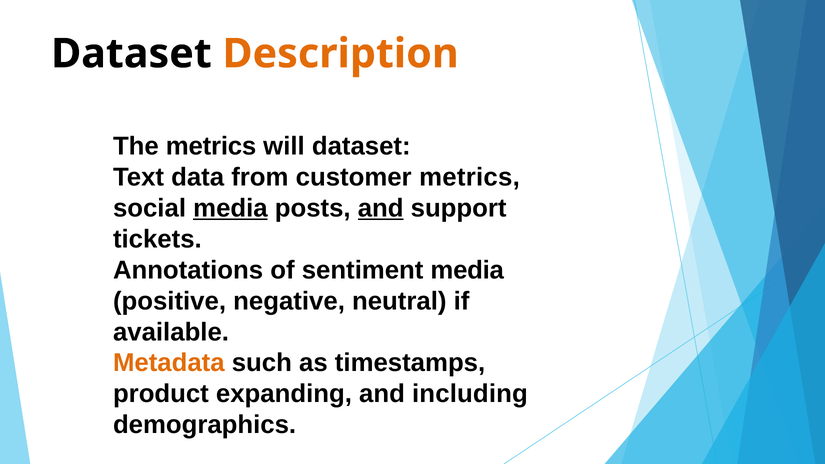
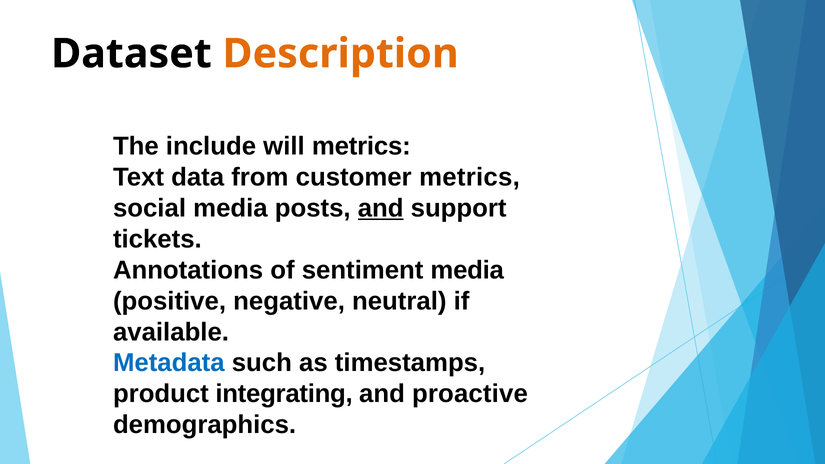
The metrics: metrics -> include (211, 146)
will dataset: dataset -> metrics (361, 146)
media underline: present -> none (230, 208)
Metadata colour: orange -> blue (169, 363)
expanding: expanding -> integrating (284, 394)
including: including -> proactive (470, 394)
